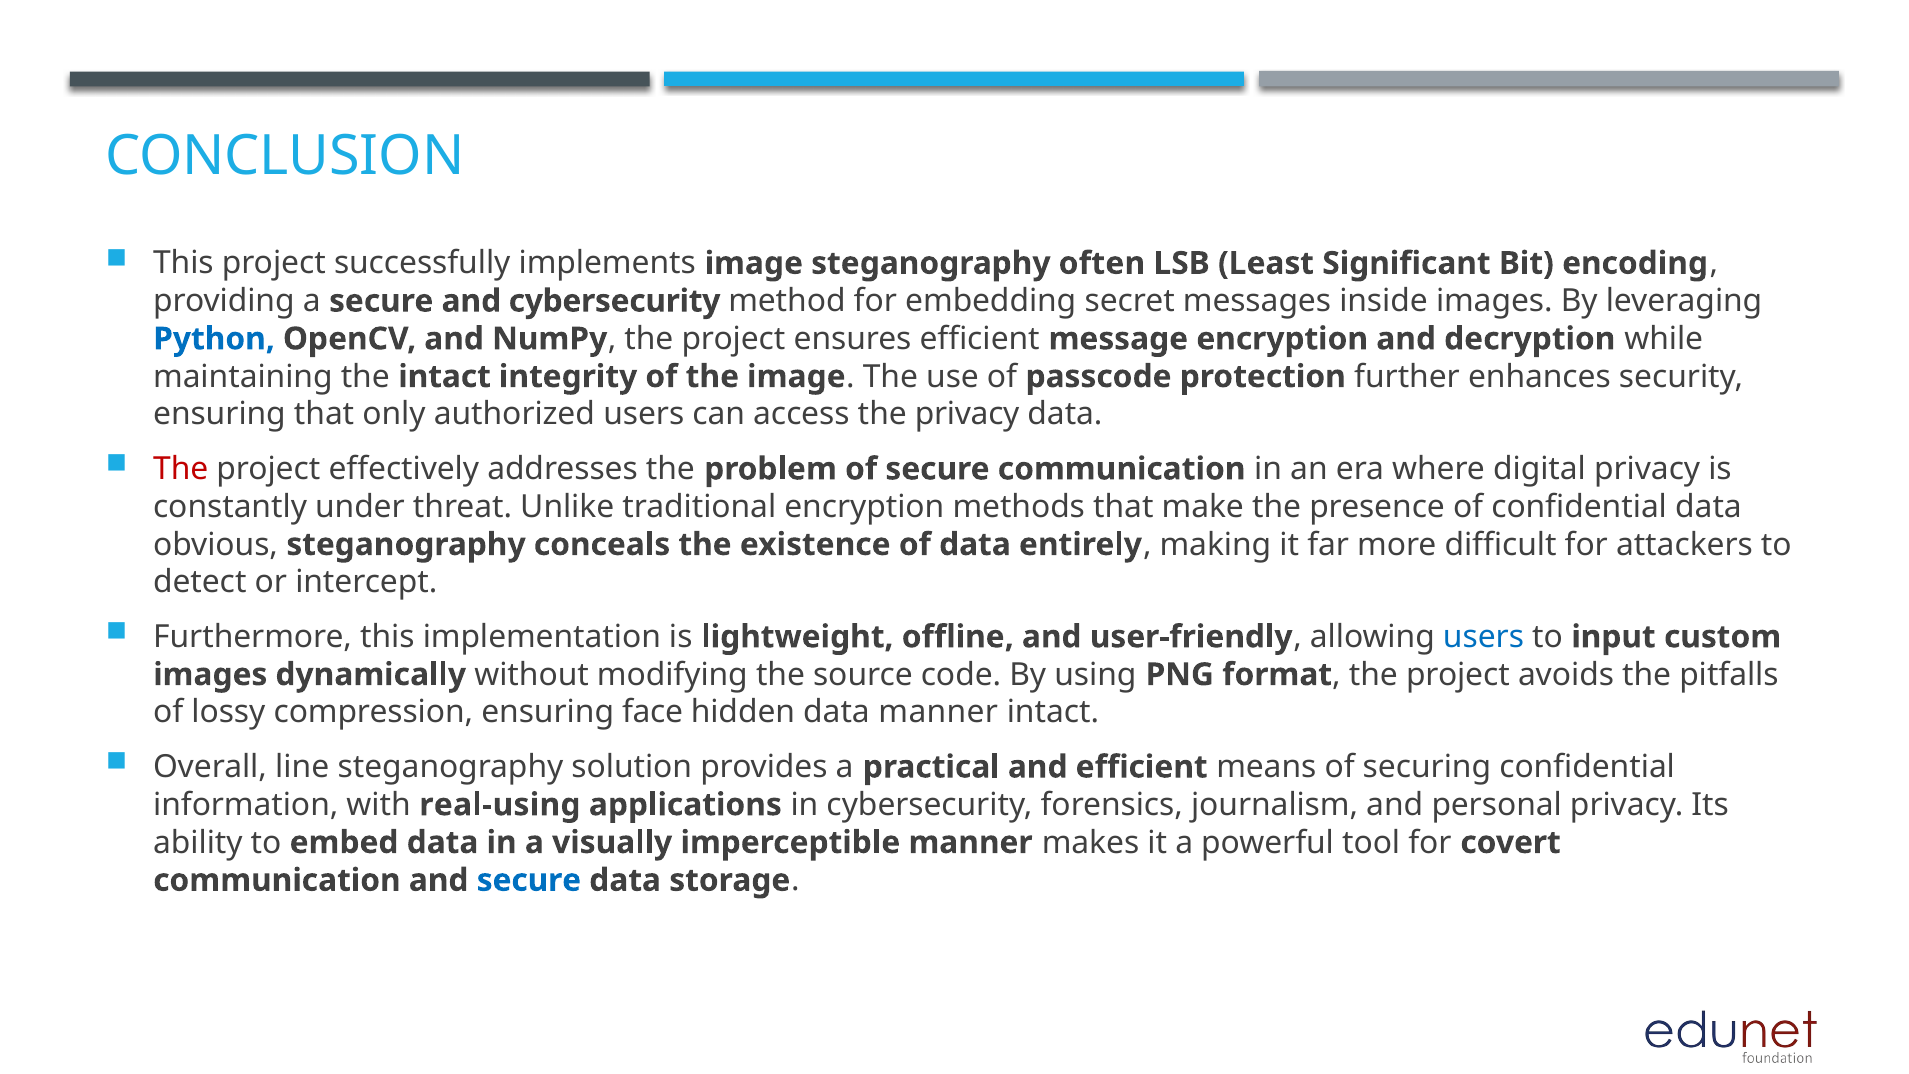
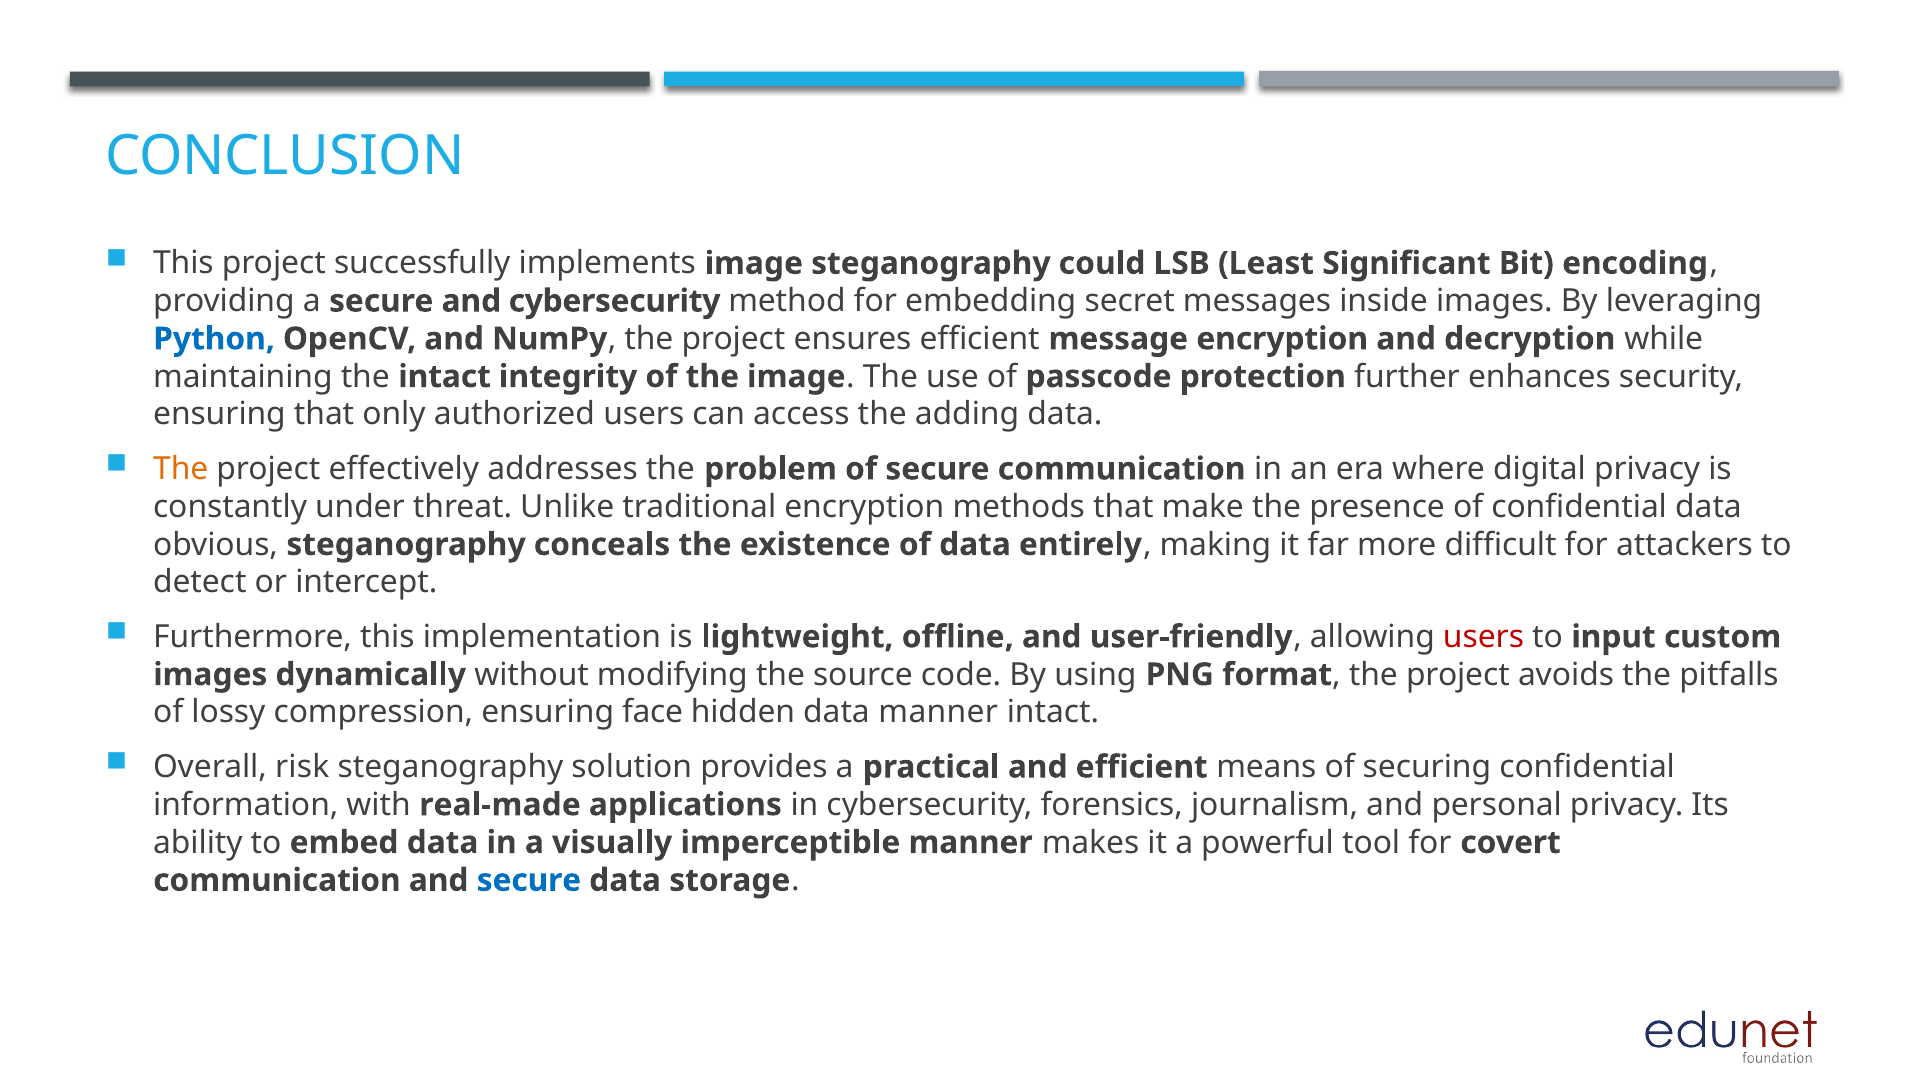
often: often -> could (1102, 263)
the privacy: privacy -> adding (967, 414)
The colour: red -> orange (181, 469)
users colour: blue -> red (1484, 637)
line: line -> risk (302, 767)
real-using: real-using -> real-made (500, 805)
